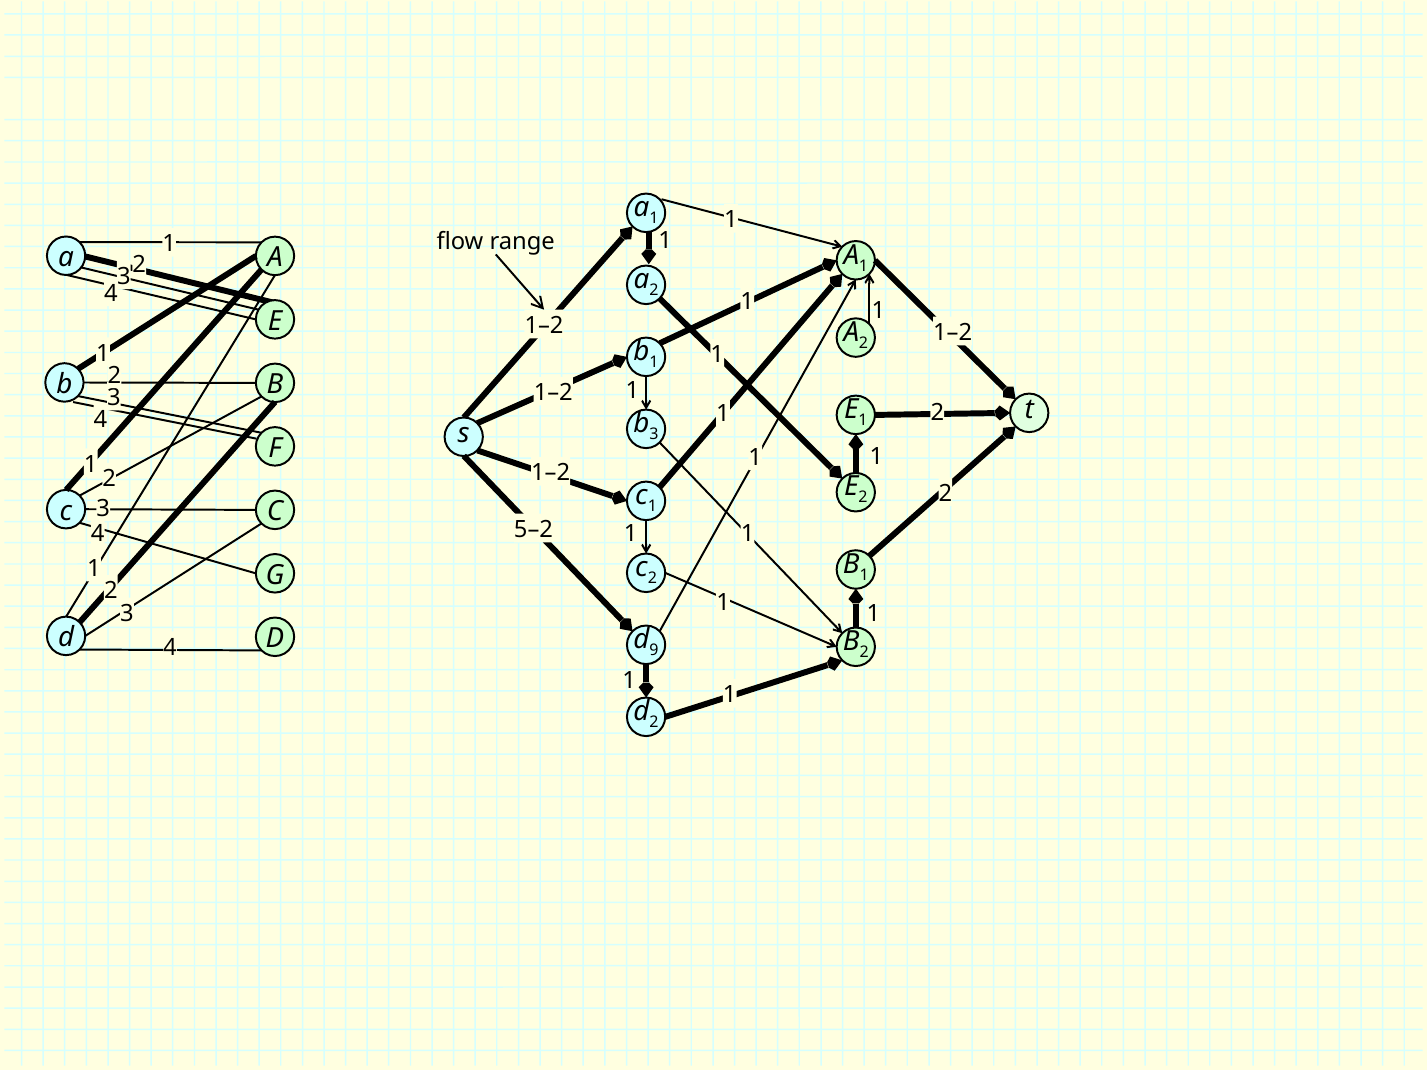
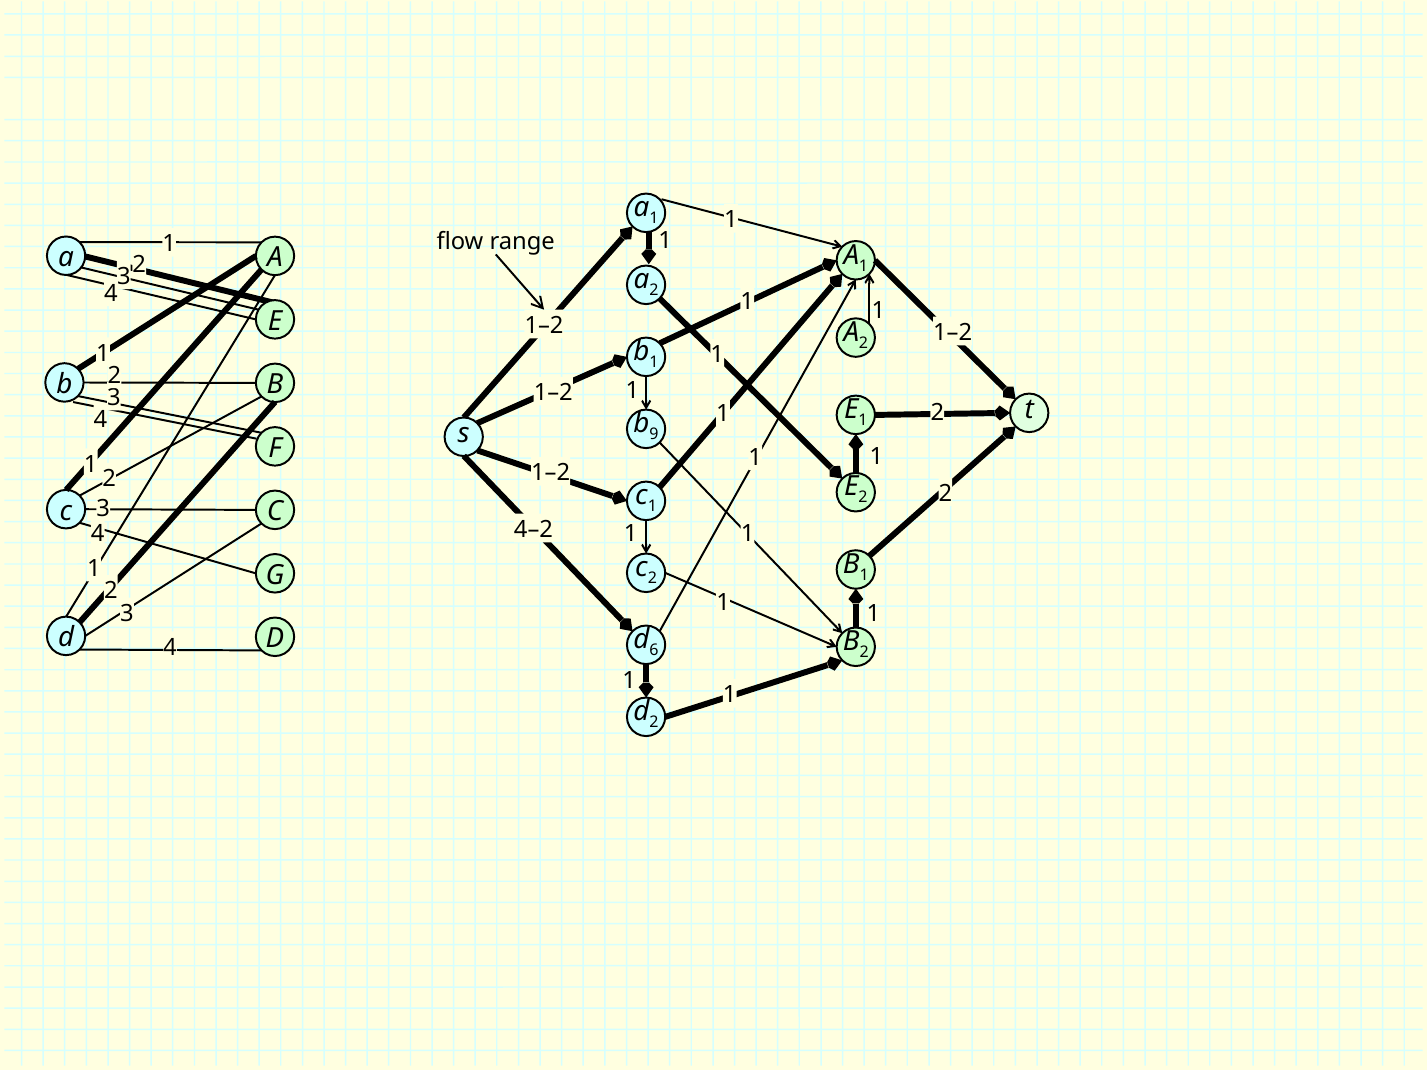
b 3: 3 -> 9 (654, 434)
5–2: 5–2 -> 4–2 (533, 530)
9: 9 -> 6 (654, 650)
